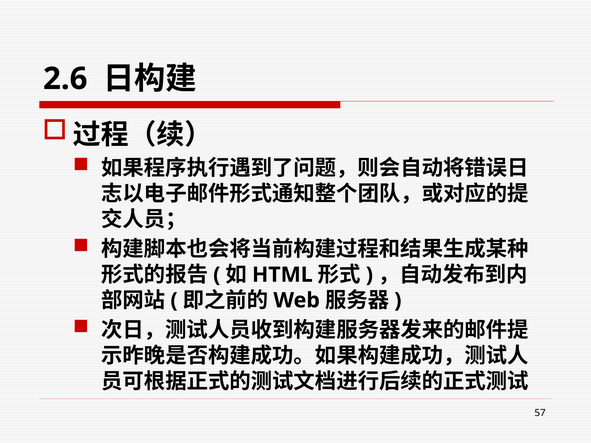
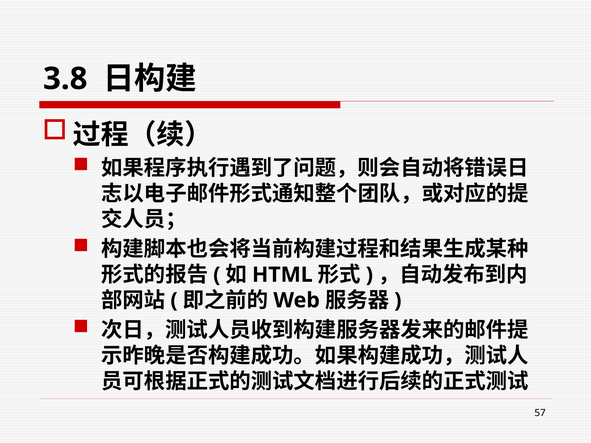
2.6: 2.6 -> 3.8 (65, 79)
